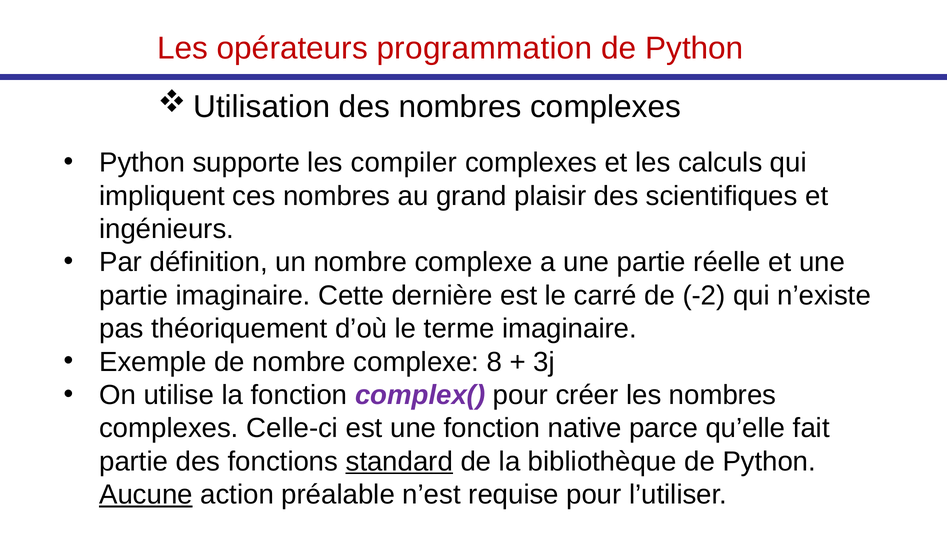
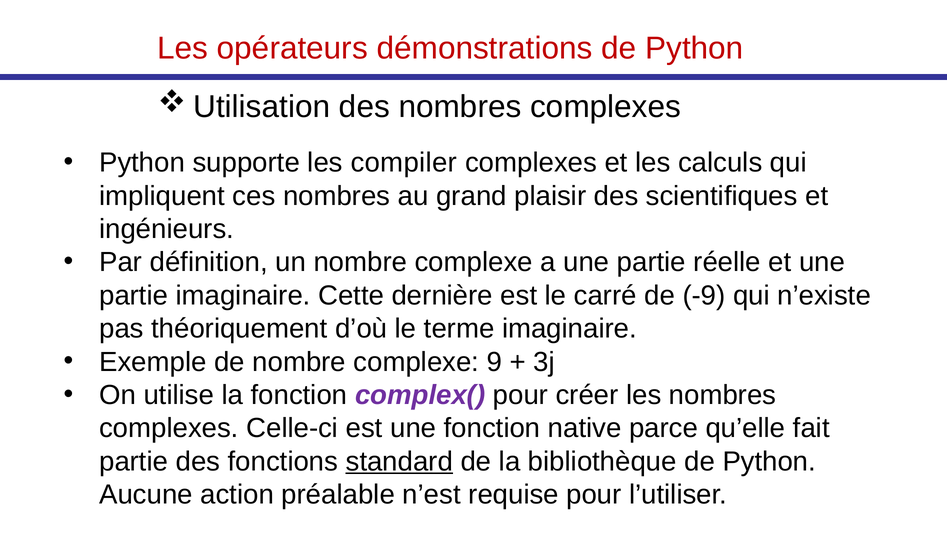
programmation: programmation -> démonstrations (485, 48)
-2: -2 -> -9 (704, 295)
8: 8 -> 9 (494, 362)
Aucune underline: present -> none (146, 494)
